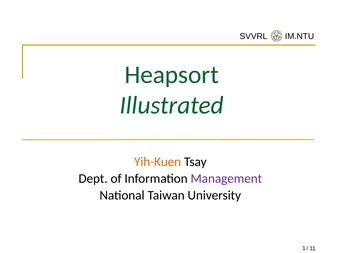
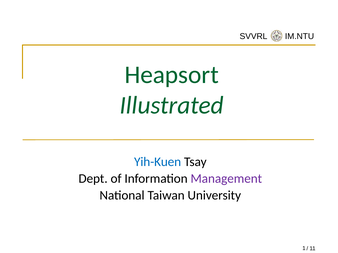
Yih-Kuen colour: orange -> blue (158, 162)
